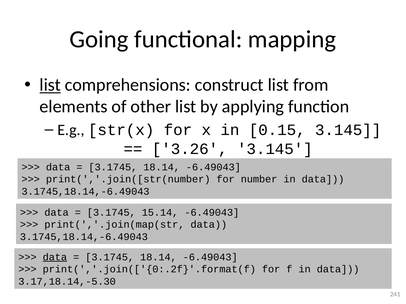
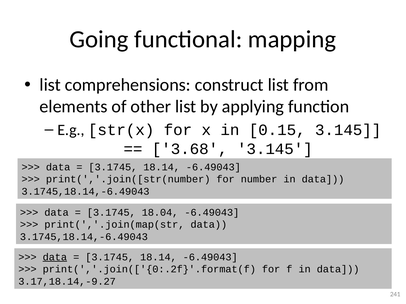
list underline: present -> none (50, 85)
3.26: 3.26 -> 3.68 (190, 149)
15.14: 15.14 -> 18.04 (160, 213)
3.17,18.14,-5.30: 3.17,18.14,-5.30 -> 3.17,18.14,-9.27 (67, 282)
